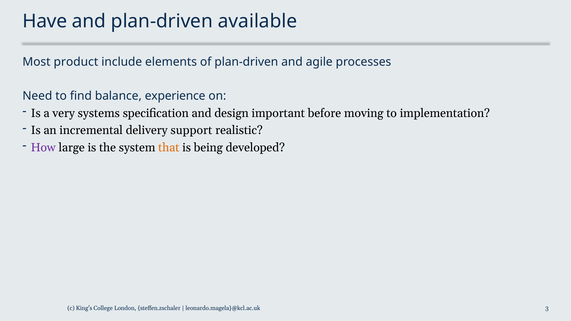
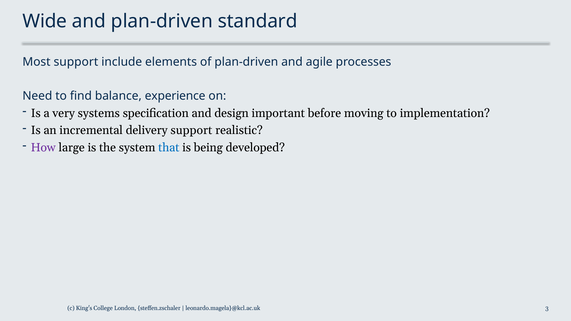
Have: Have -> Wide (45, 21)
available: available -> standard (258, 21)
Most product: product -> support (76, 62)
that colour: orange -> blue (169, 147)
